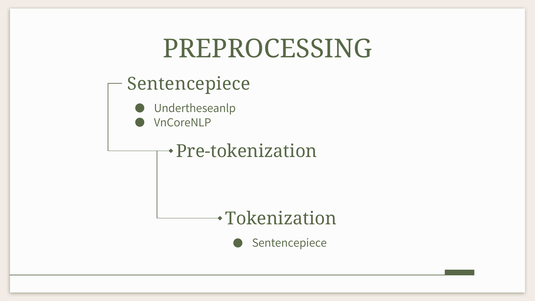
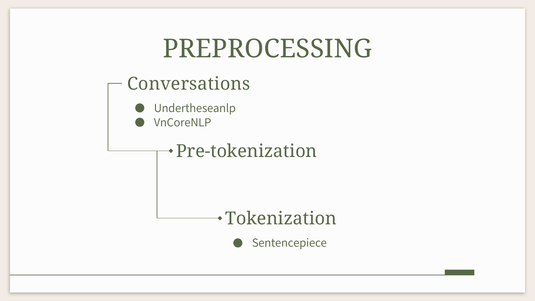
Sentencepiece: Sentencepiece -> Conversations (189, 84)
